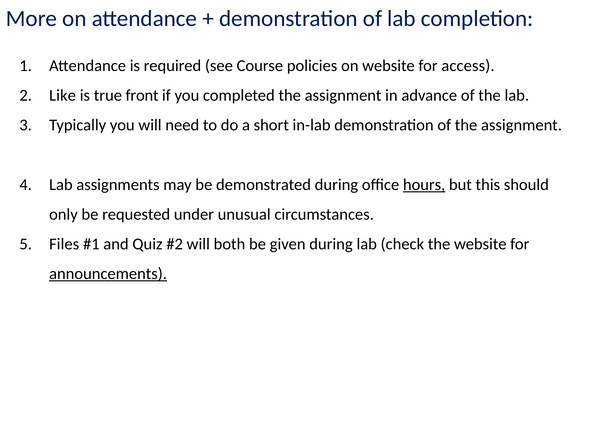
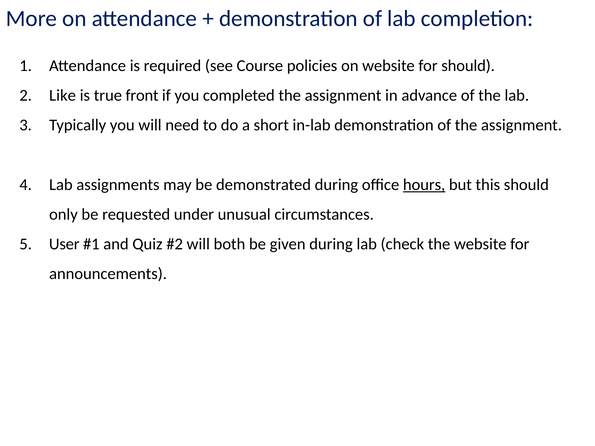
for access: access -> should (468, 66)
Files: Files -> User (64, 244)
announcements underline: present -> none (108, 274)
